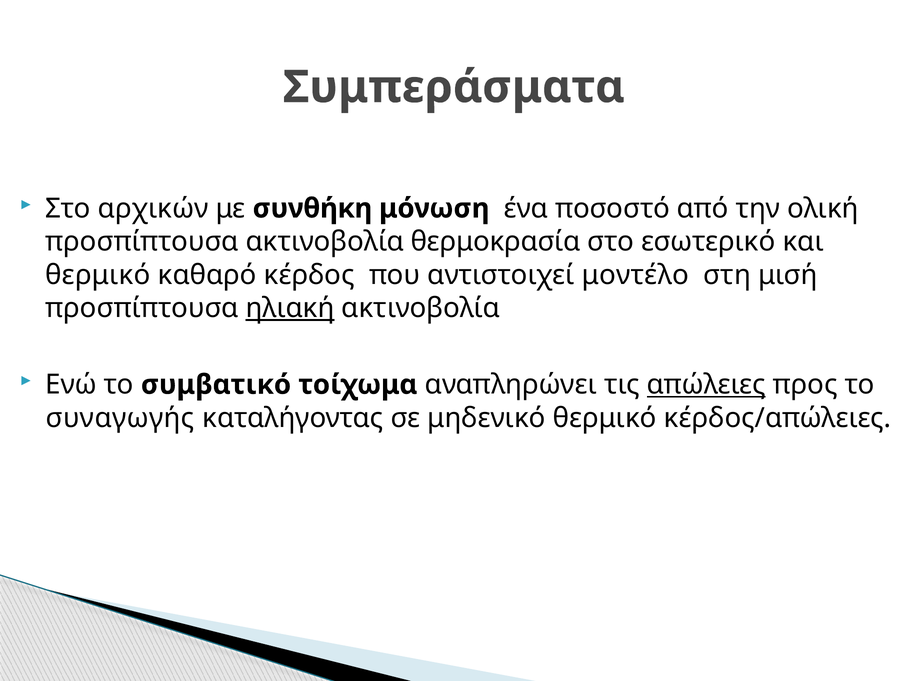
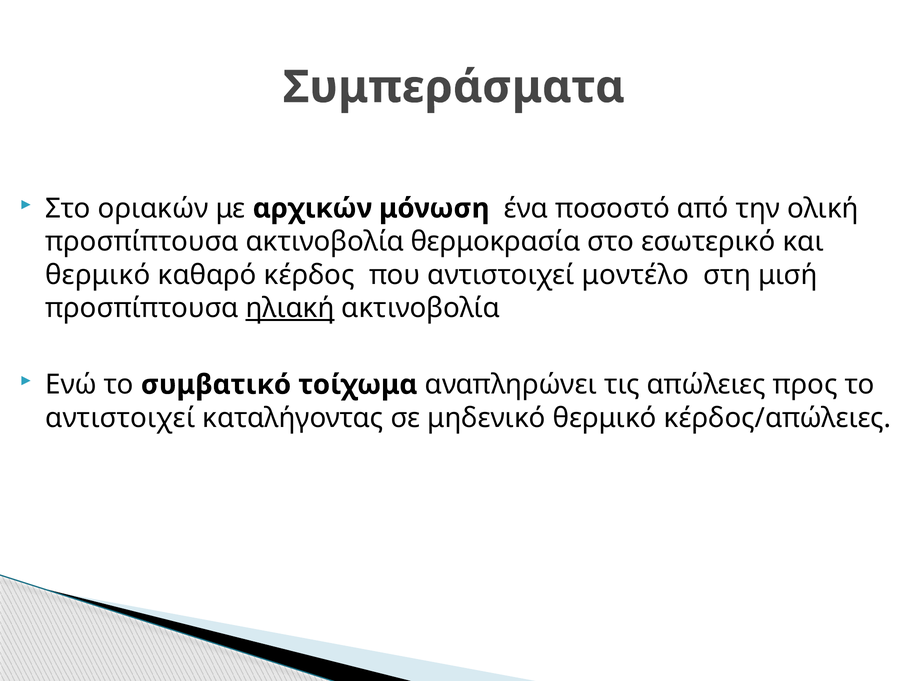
αρχικών: αρχικών -> οριακών (153, 208)
συνθήκη: συνθήκη -> αρχικών (312, 208)
απώλειες underline: present -> none (706, 385)
συναγωγής: συναγωγής -> αντιστοιχεί (120, 418)
